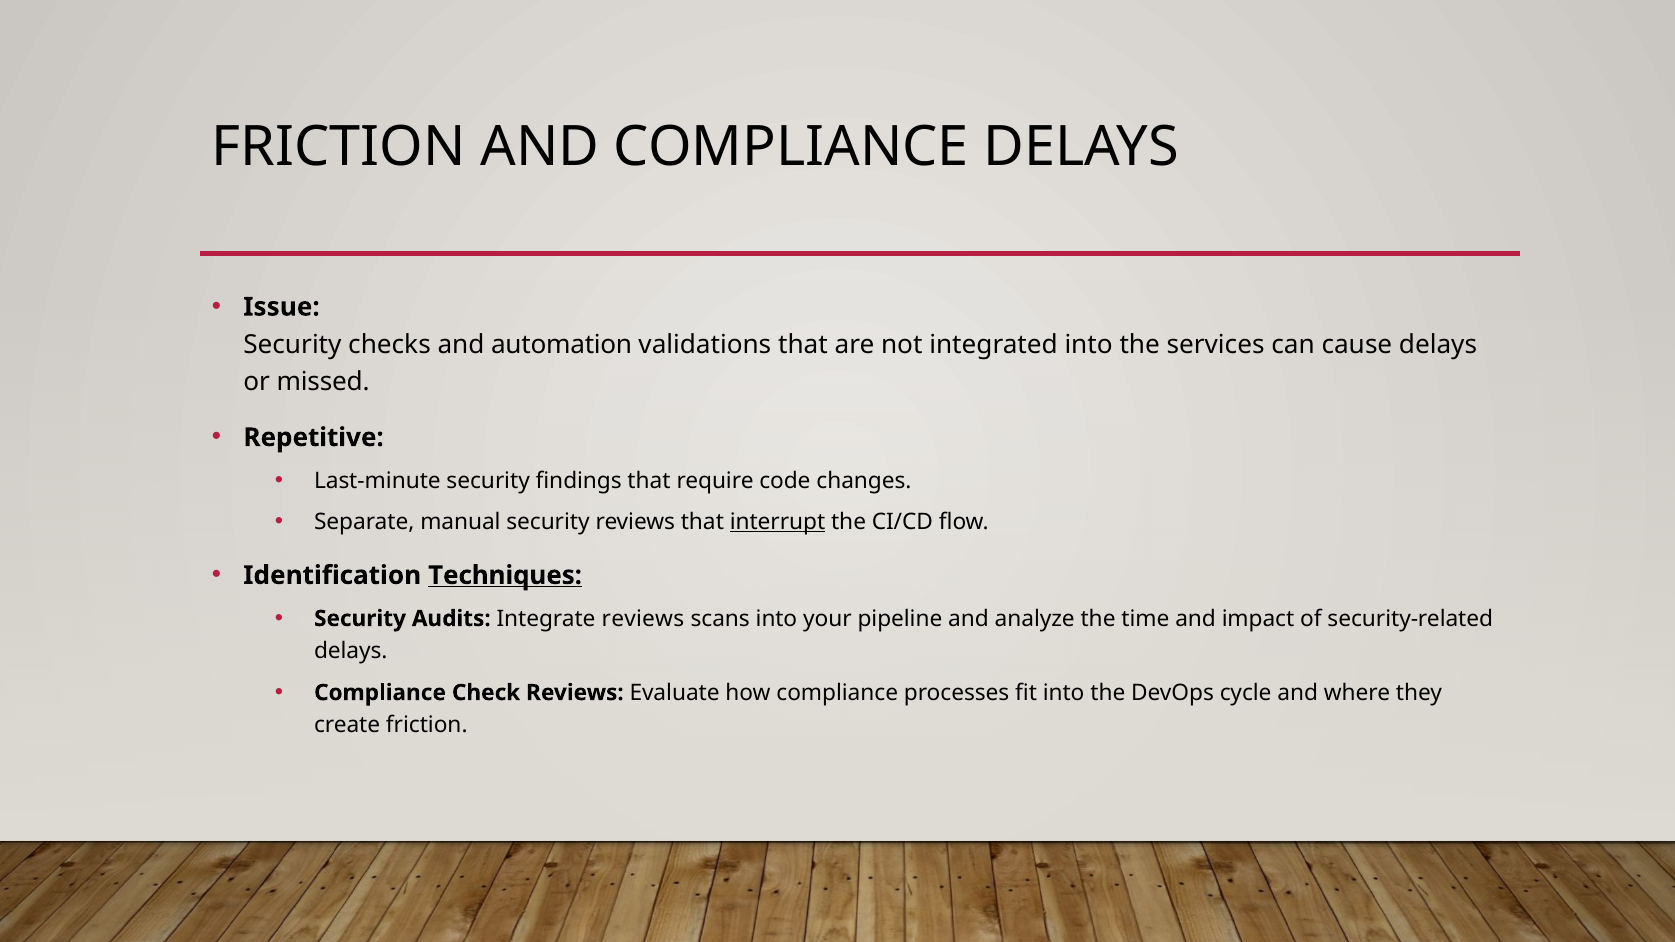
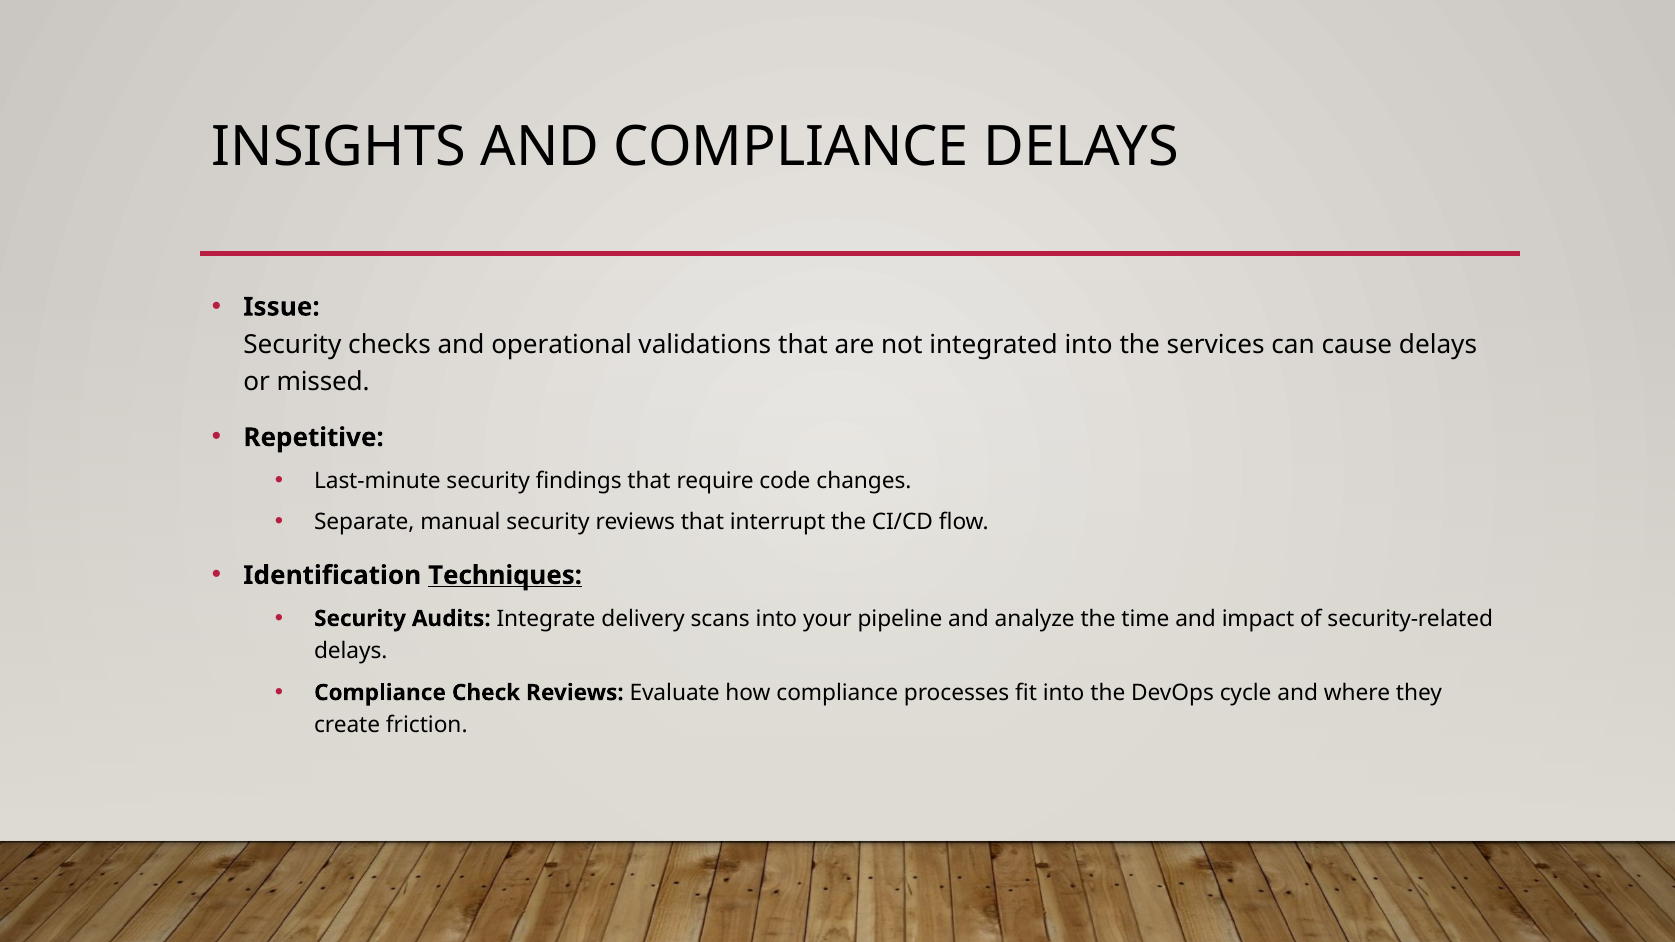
FRICTION: FRICTION -> INSIGHTS (339, 147)
automation: automation -> operational (562, 345)
interrupt underline: present -> none (778, 522)
Integrate reviews: reviews -> delivery (643, 619)
